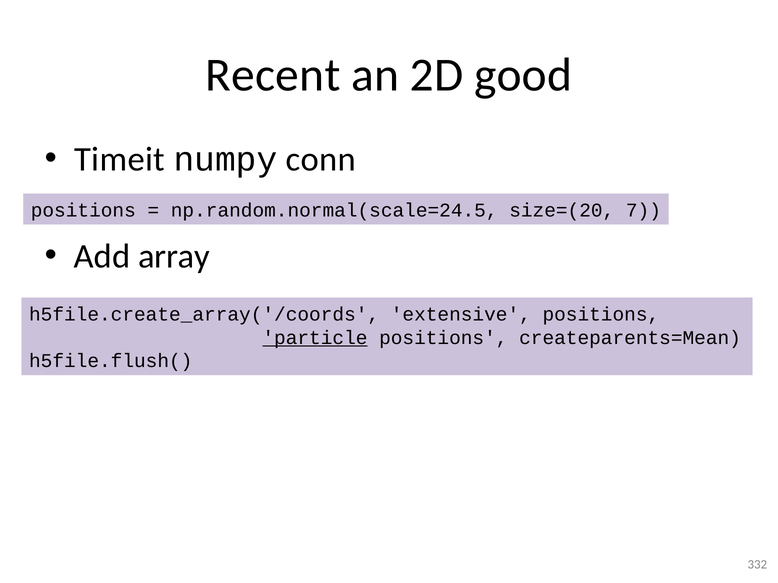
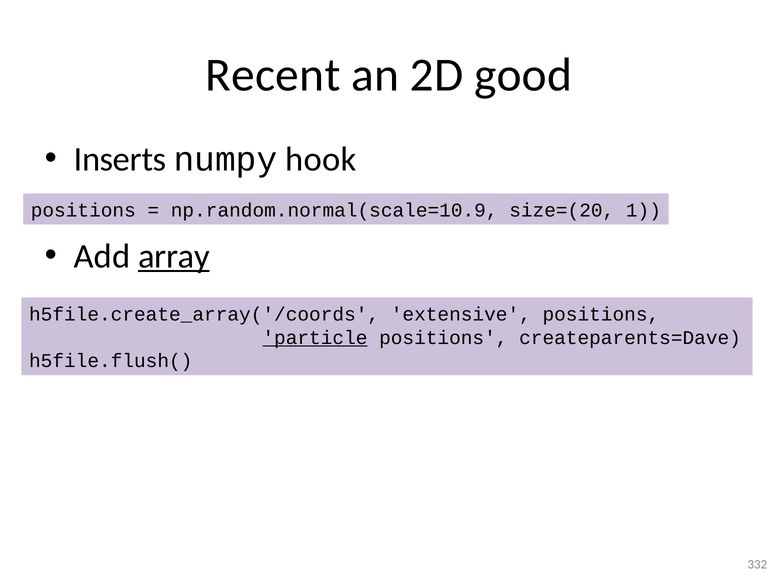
Timeit: Timeit -> Inserts (120, 160)
conn: conn -> hook (321, 160)
np.random.normal(scale=24.5: np.random.normal(scale=24.5 -> np.random.normal(scale=10.9 (334, 211)
7: 7 -> 1 (643, 211)
array underline: none -> present (174, 256)
createparents=Mean: createparents=Mean -> createparents=Dave (630, 338)
